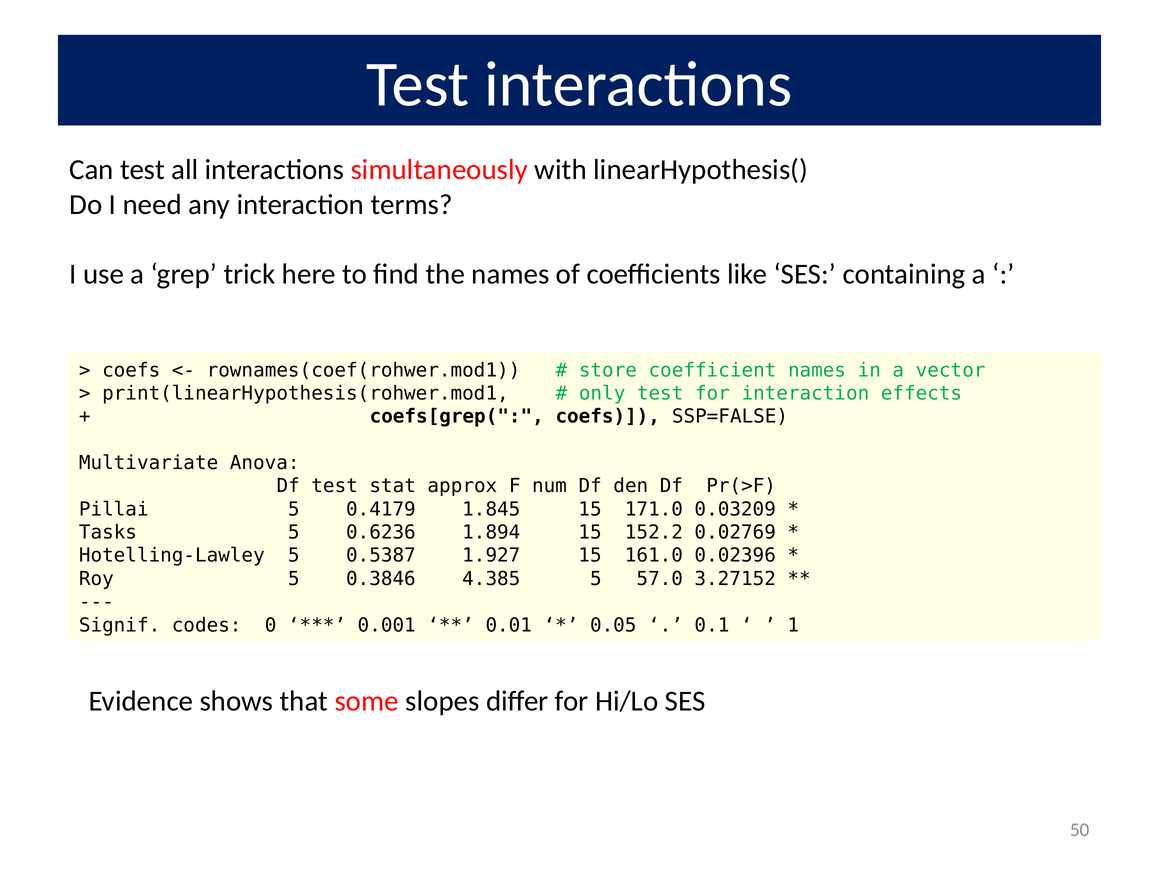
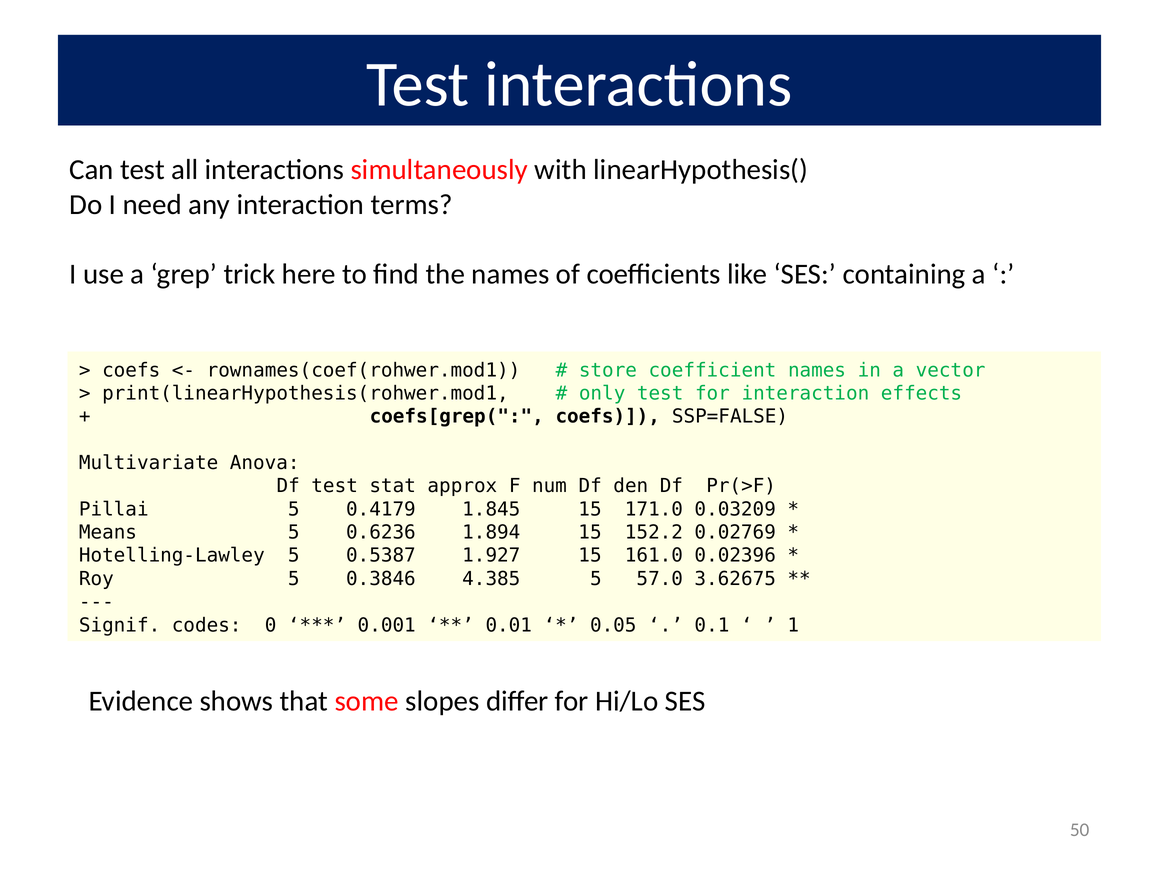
Tasks: Tasks -> Means (108, 533)
3.27152: 3.27152 -> 3.62675 (735, 579)
